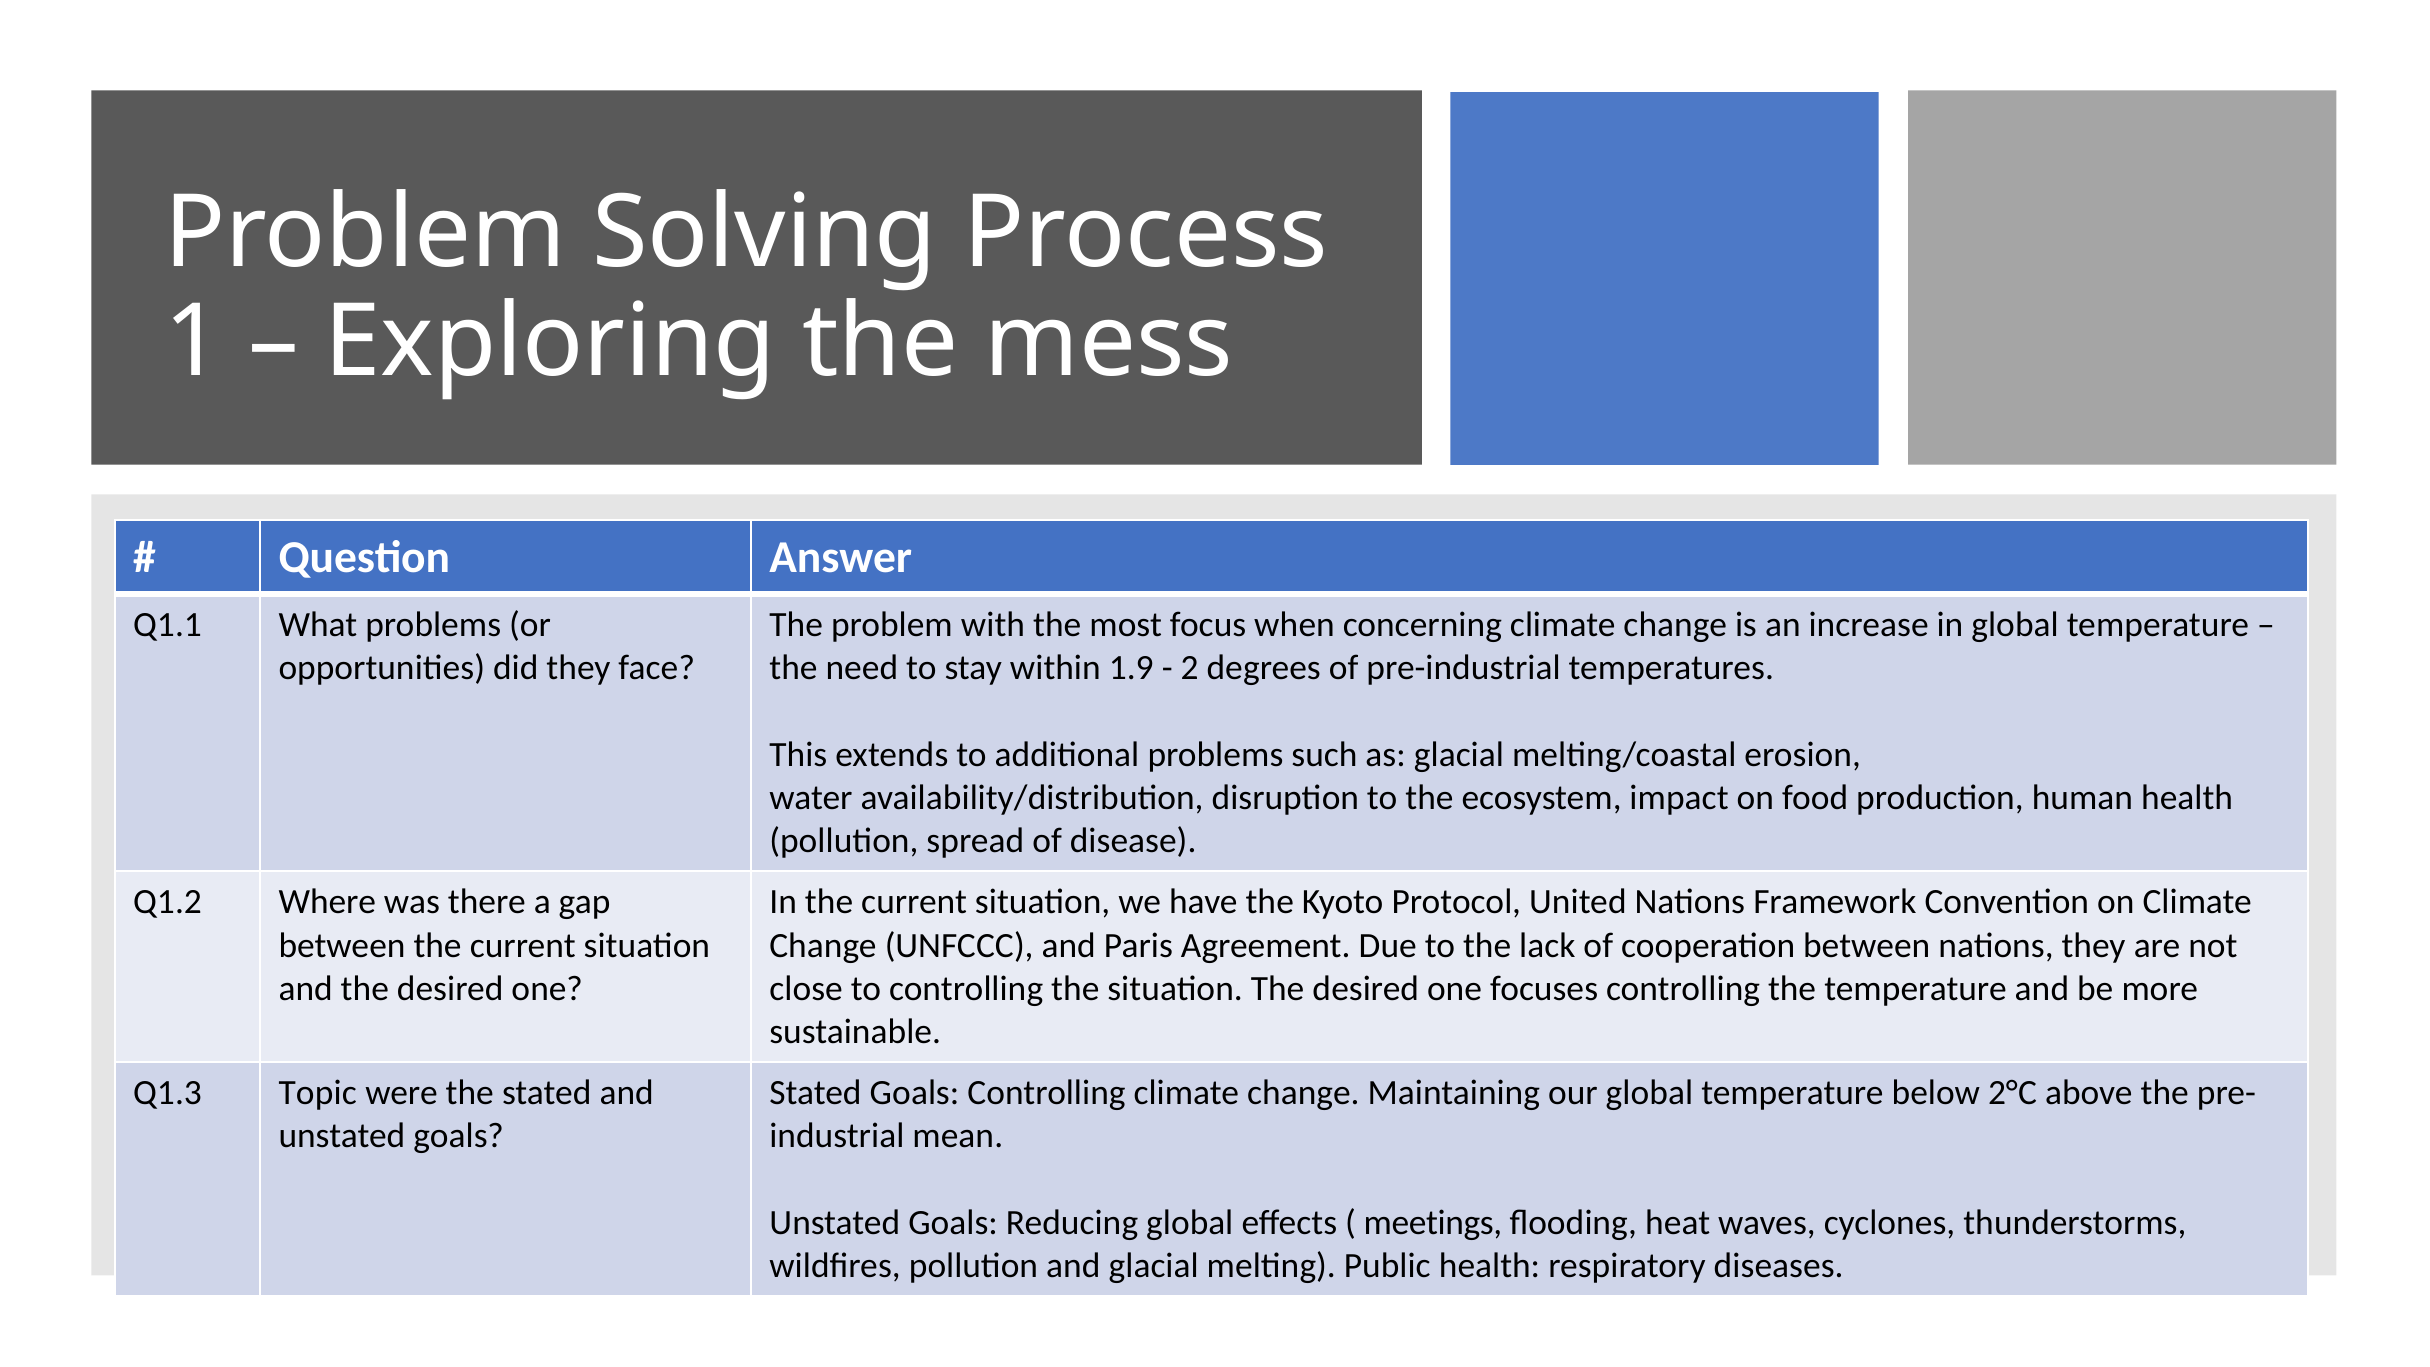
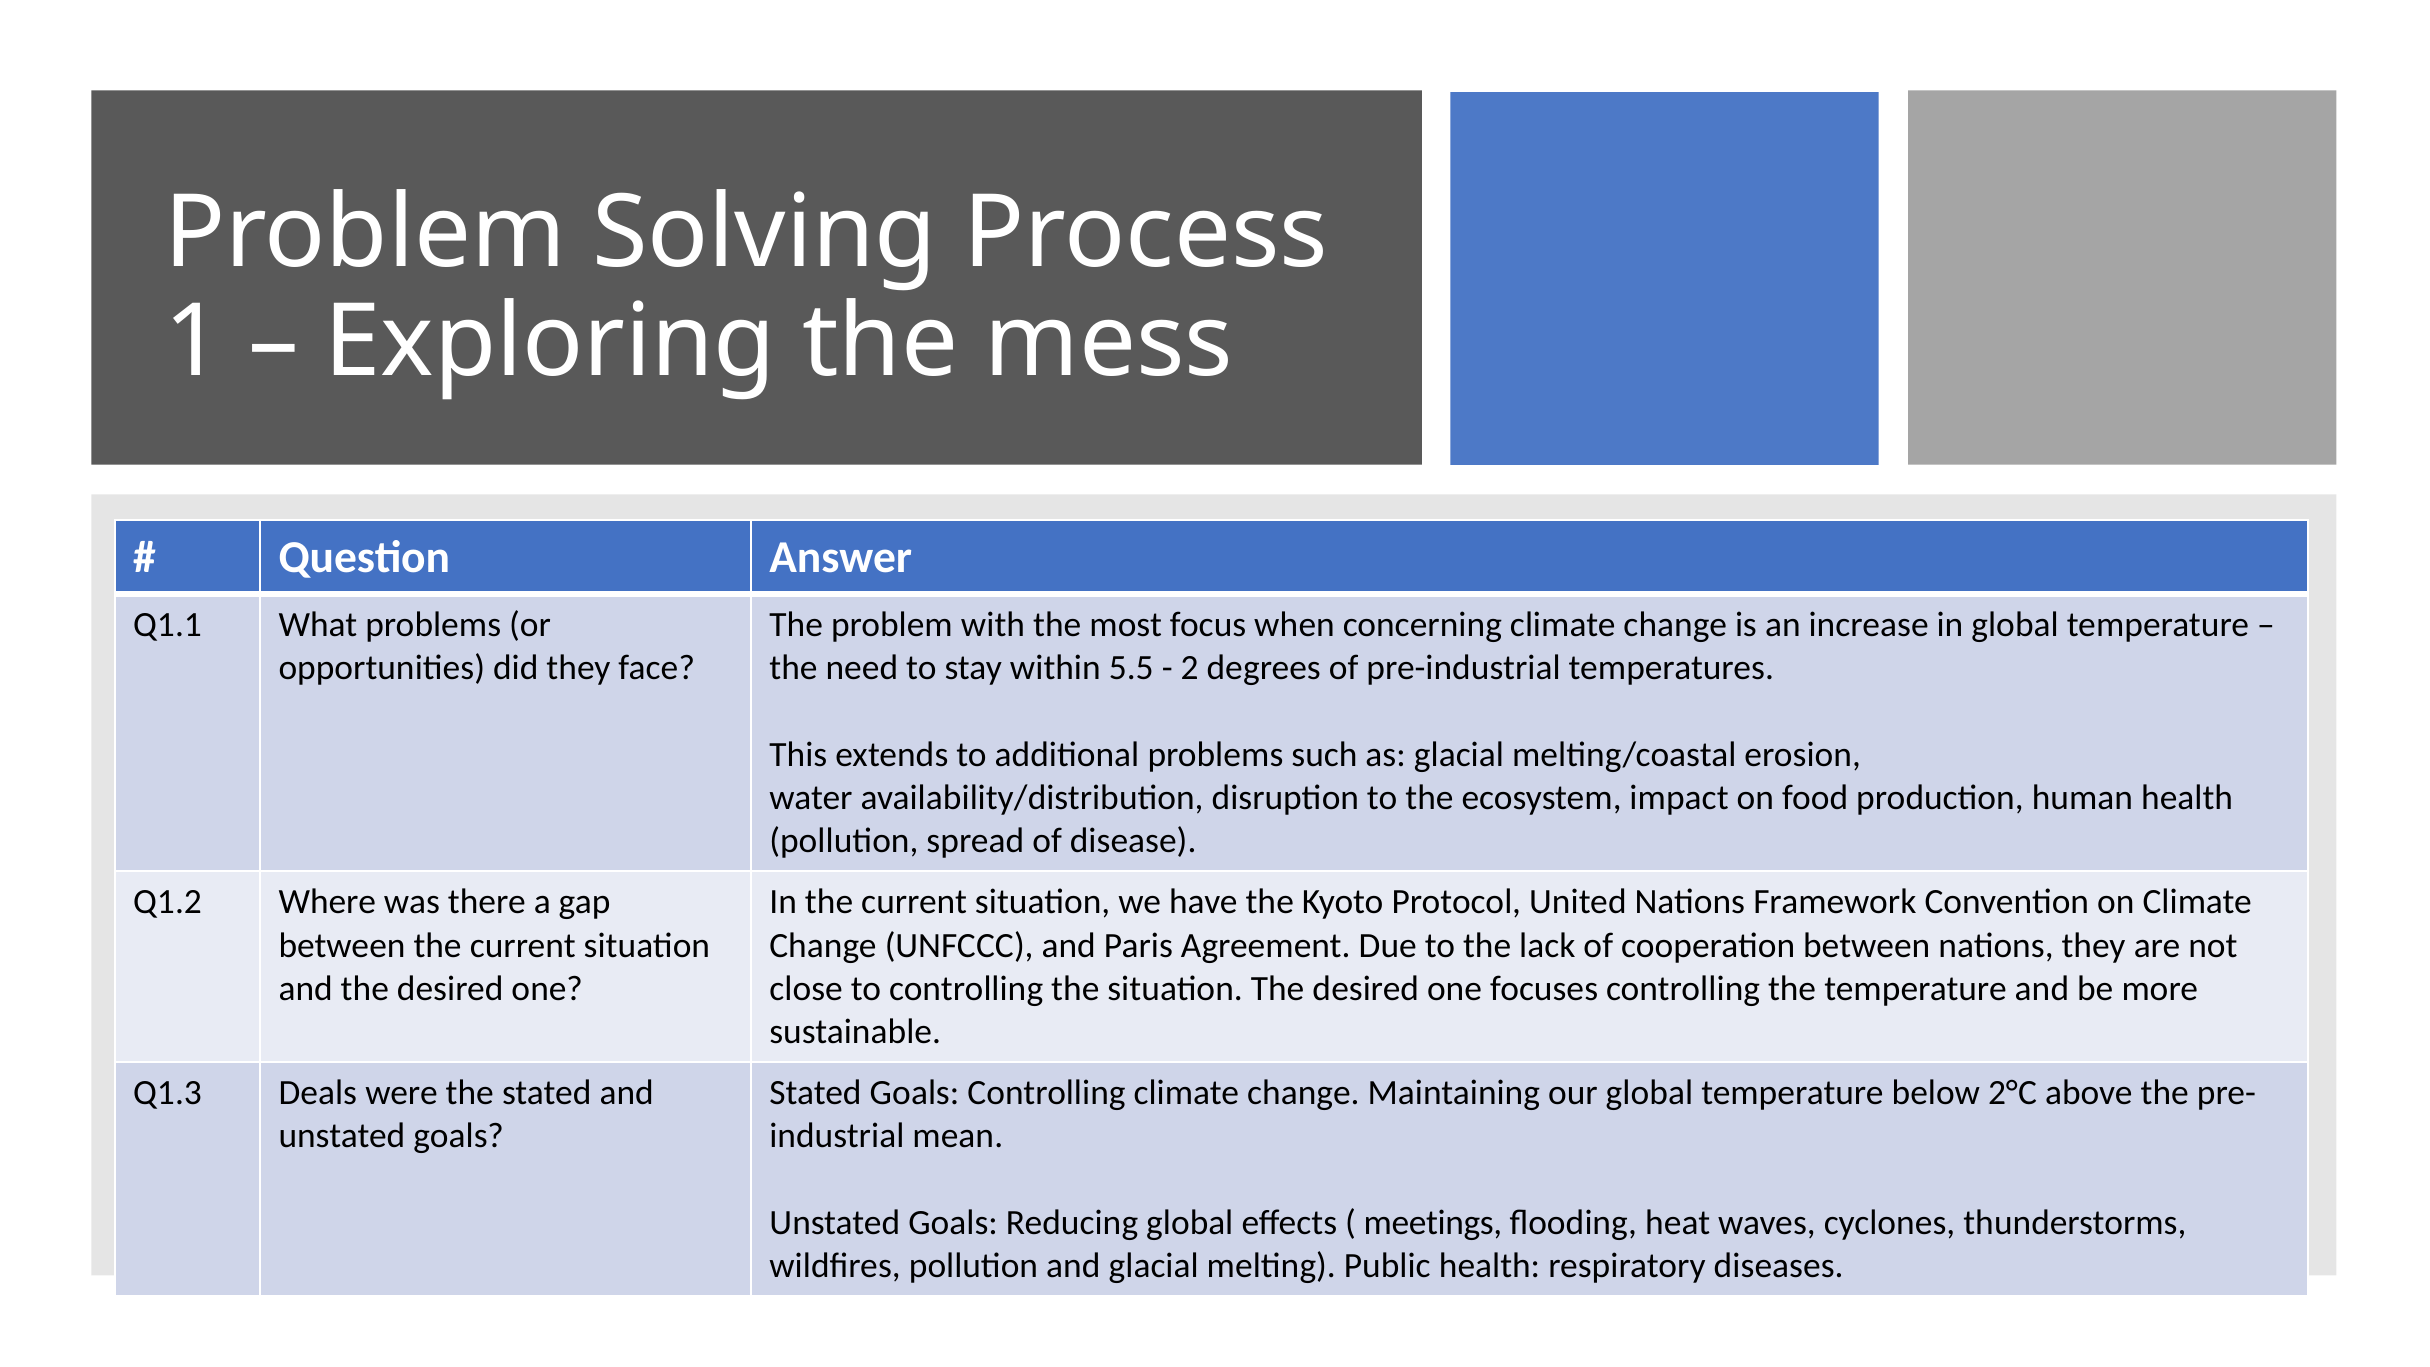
1.9: 1.9 -> 5.5 (1131, 668)
Topic: Topic -> Deals (318, 1093)
